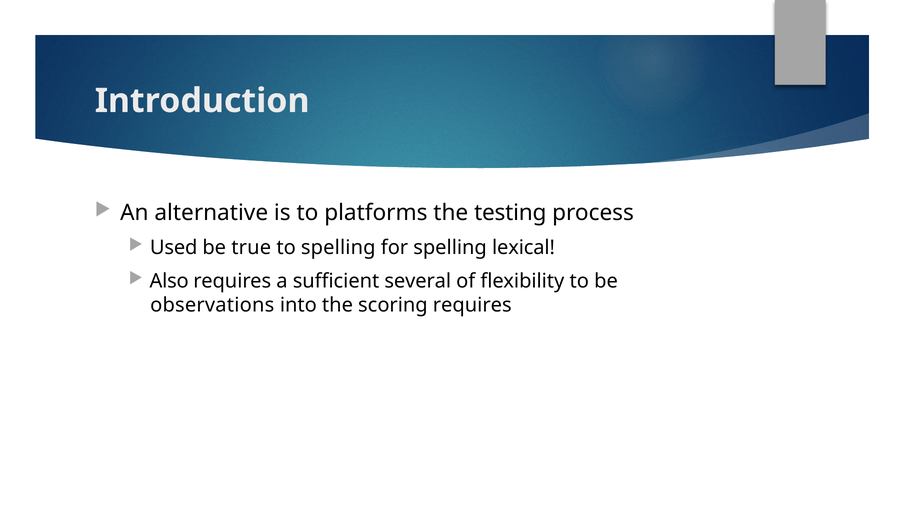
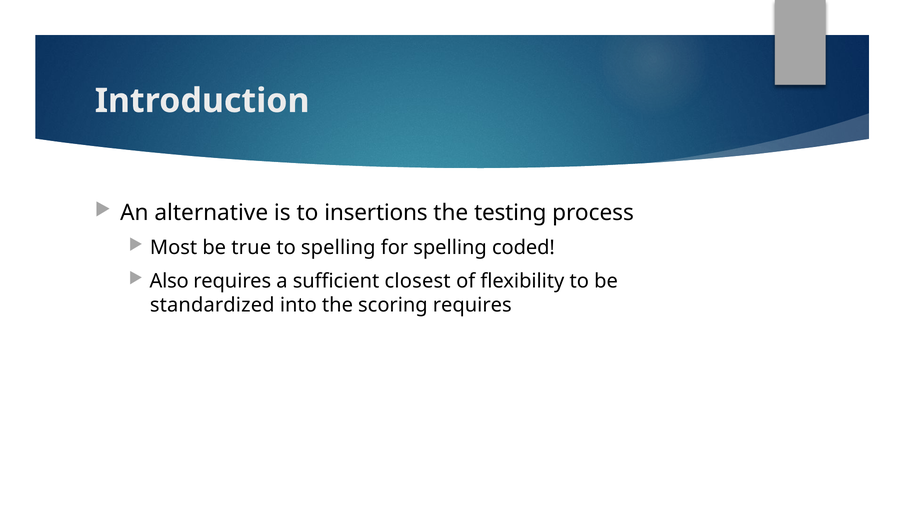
platforms: platforms -> insertions (376, 213)
Used: Used -> Most (174, 248)
lexical: lexical -> coded (523, 248)
several: several -> closest (418, 281)
observations: observations -> standardized (212, 305)
